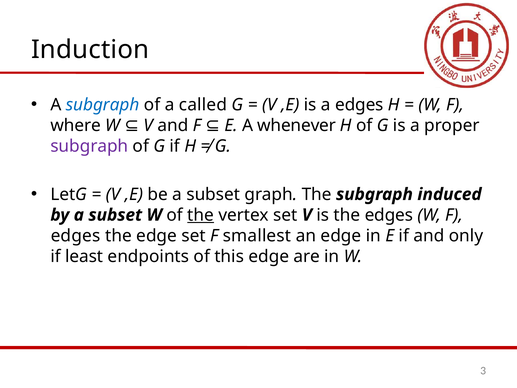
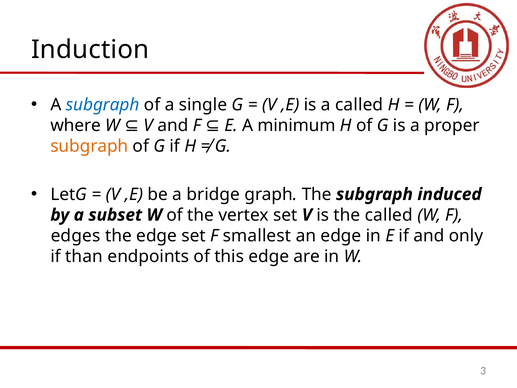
called: called -> single (203, 105)
a edges: edges -> called (359, 105)
whenever: whenever -> minimum (297, 125)
subgraph colour: purple -> orange (89, 146)
be a subset: subset -> bridge (213, 194)
the underline: present -> none (201, 215)
the edges: edges -> called (389, 215)
least: least -> than (84, 256)
